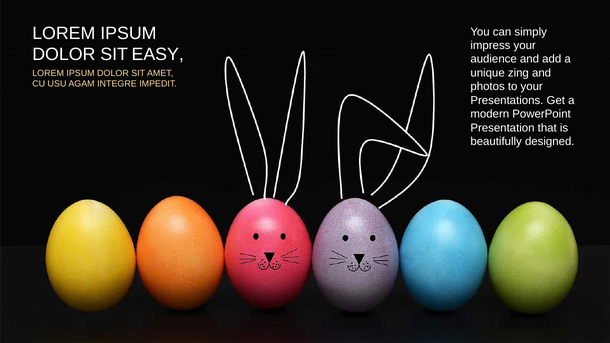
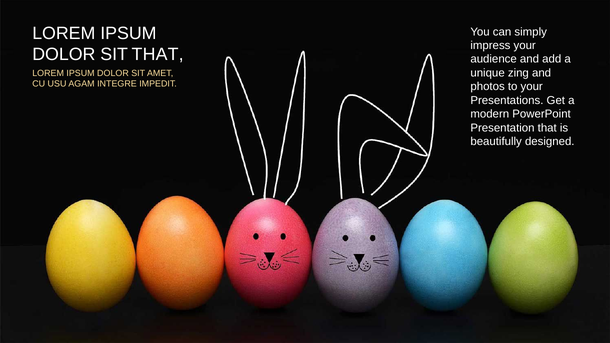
SIT EASY: EASY -> THAT (158, 55)
